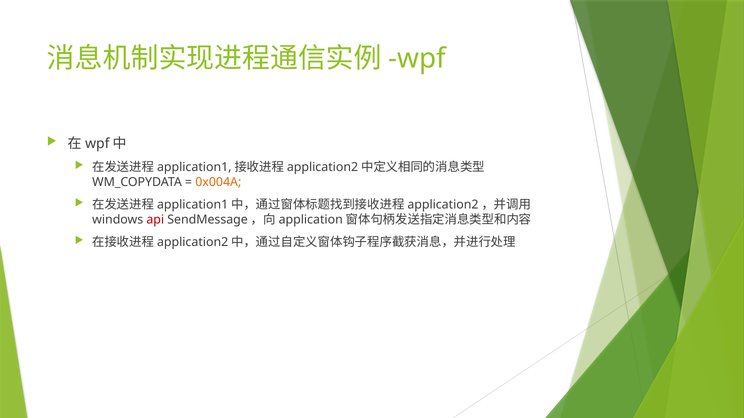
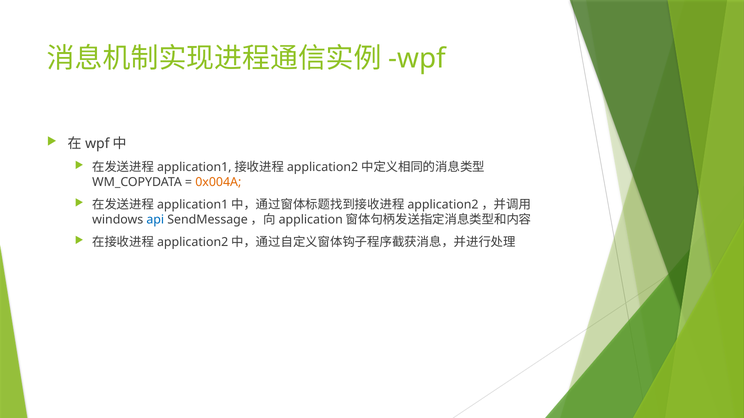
api colour: red -> blue (155, 220)
